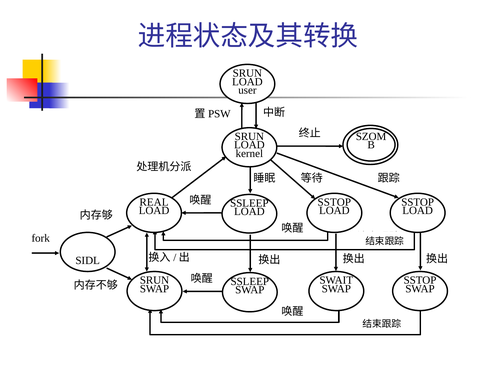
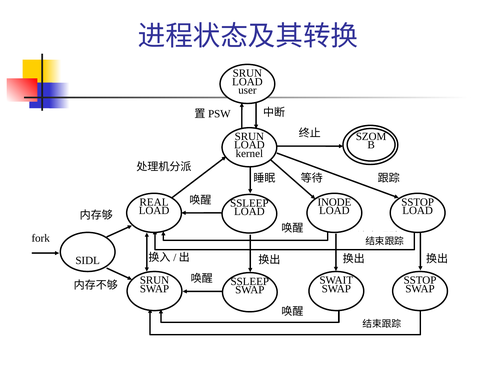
SSTOP: SSTOP -> INODE (334, 202)
